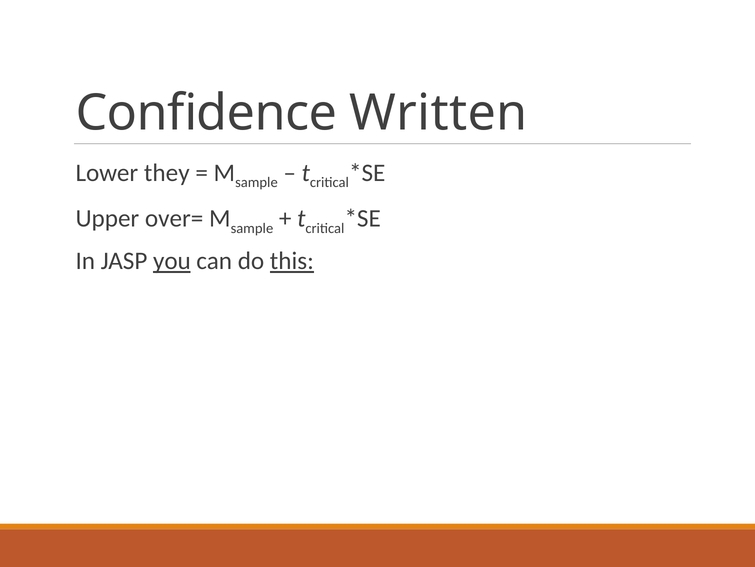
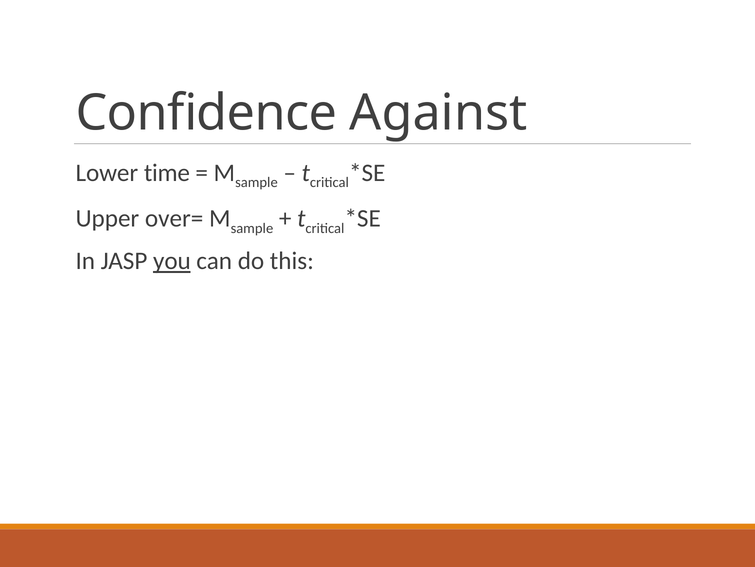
Written: Written -> Against (438, 113)
they: they -> time (167, 173)
this underline: present -> none (292, 261)
